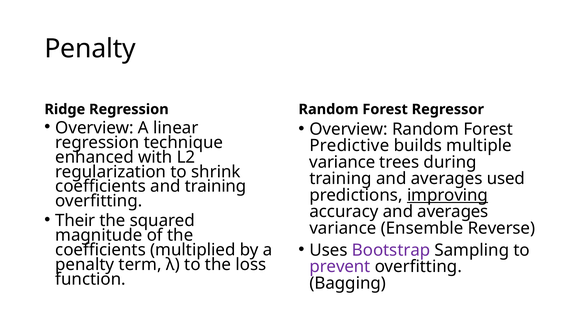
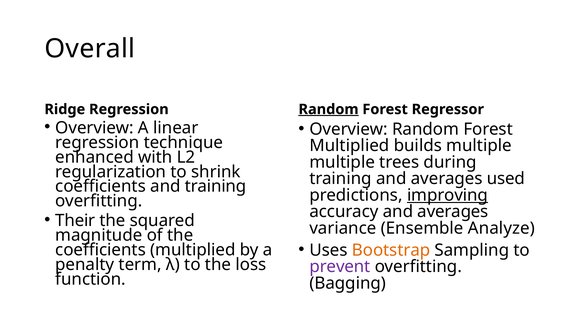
Penalty: Penalty -> Overall (90, 49)
Random underline: none -> present (329, 109)
Predictive: Predictive -> Multiplied (349, 146)
variance: variance -> multiple (342, 162)
Reverse: Reverse -> Analyze (501, 228)
Bootstrap colour: purple -> orange (391, 250)
